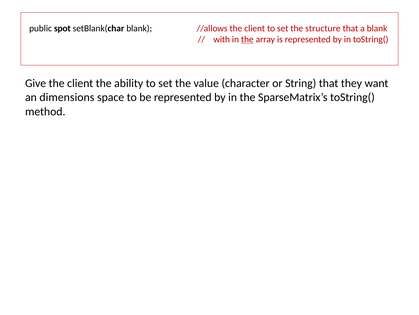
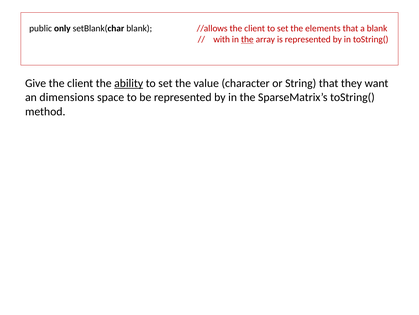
spot: spot -> only (62, 28)
structure: structure -> elements (323, 28)
ability underline: none -> present (129, 83)
